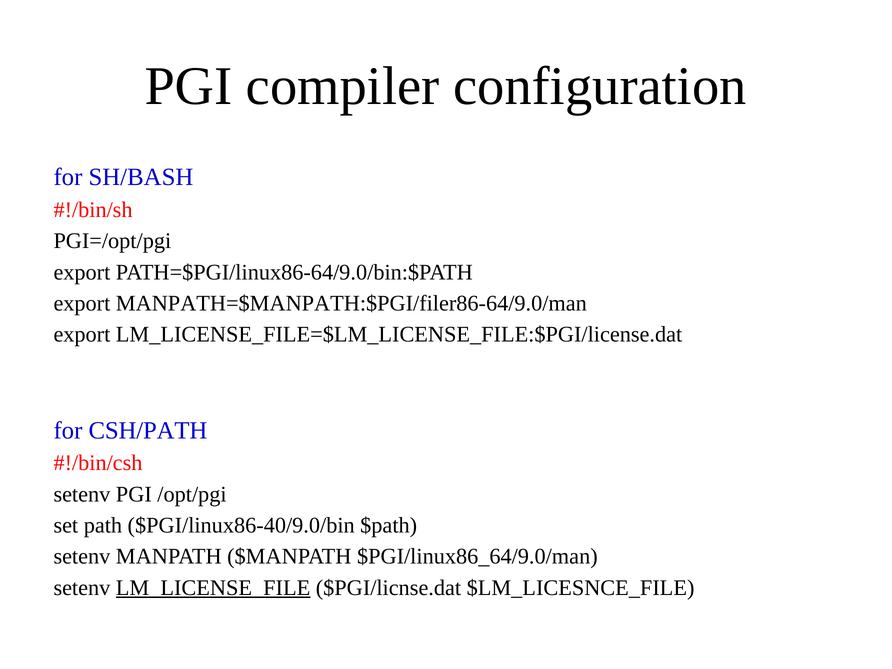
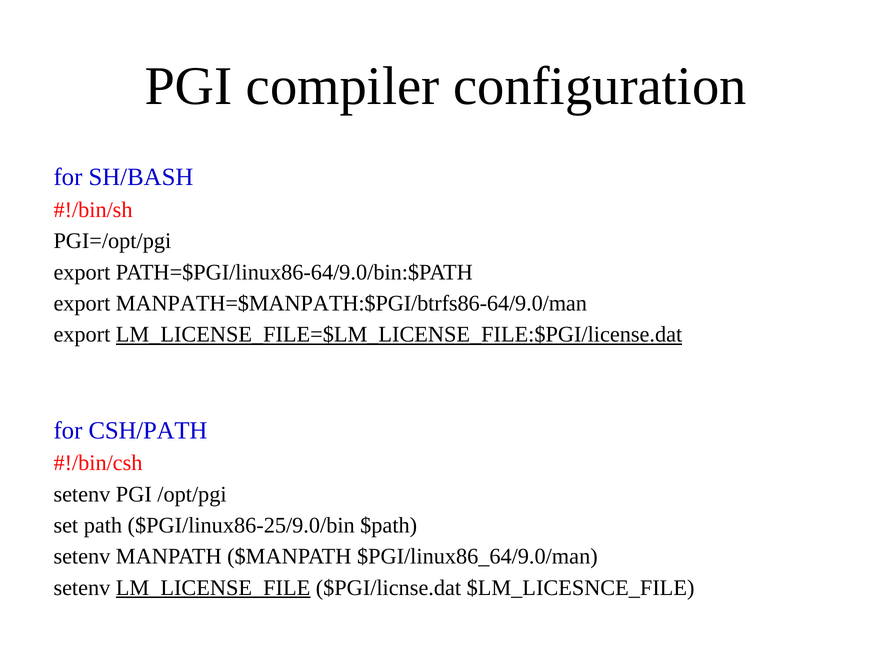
MANPATH=$MANPATH:$PGI/filer86-64/9.0/man: MANPATH=$MANPATH:$PGI/filer86-64/9.0/man -> MANPATH=$MANPATH:$PGI/btrfs86-64/9.0/man (351, 303)
LM_LICENSE_FILE=$LM_LICENSE_FILE:$PGI/license.dat underline: none -> present (399, 335)
$PGI/linux86-40/9.0/bin: $PGI/linux86-40/9.0/bin -> $PGI/linux86-25/9.0/bin (241, 525)
